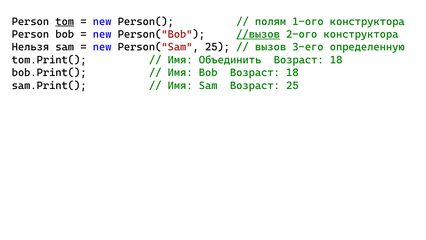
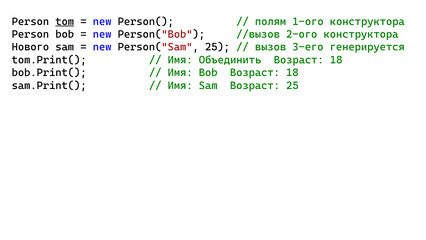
//вызов underline: present -> none (258, 34)
Нельзя: Нельзя -> Нового (30, 47)
определенную: определенную -> генерируется (367, 47)
